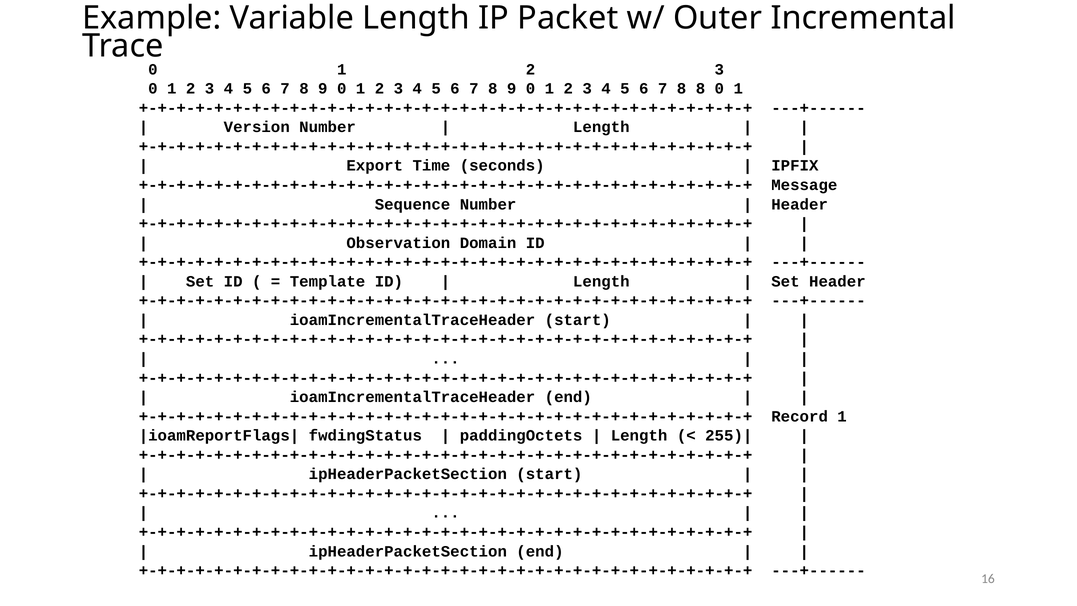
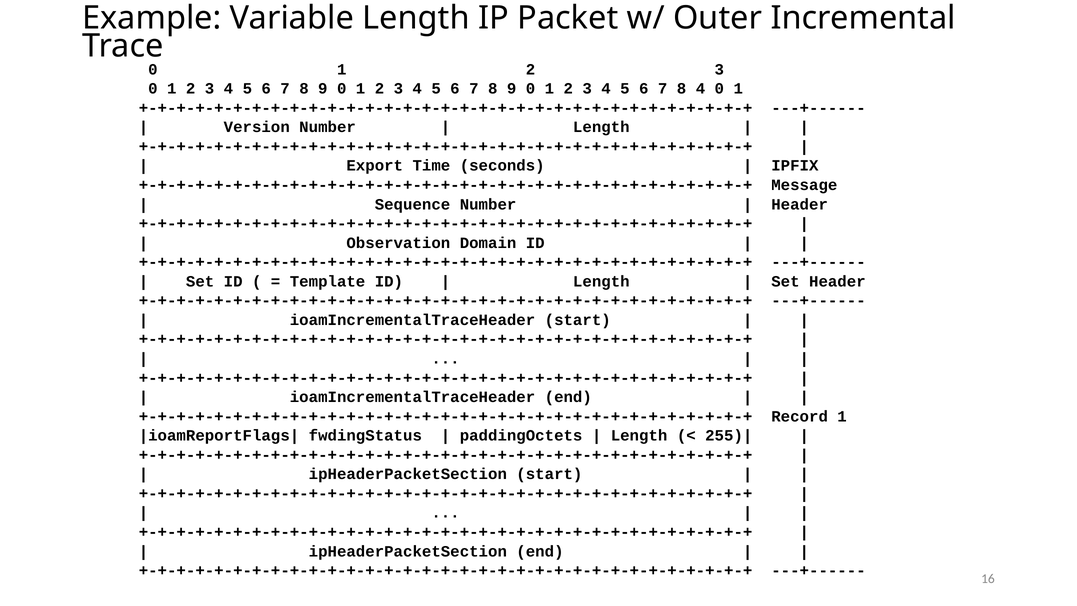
8 8: 8 -> 4 (700, 89)
